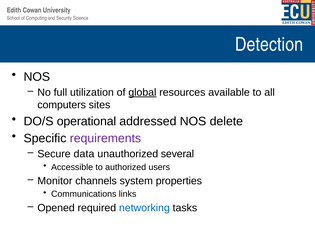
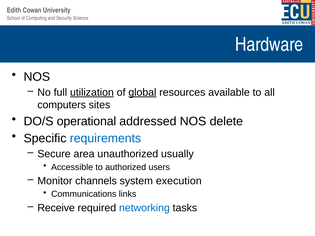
Detection: Detection -> Hardware (269, 45)
utilization underline: none -> present (92, 93)
requirements colour: purple -> blue (105, 139)
data: data -> area (84, 154)
several: several -> usually (177, 154)
properties: properties -> execution (179, 181)
Opened: Opened -> Receive (56, 208)
